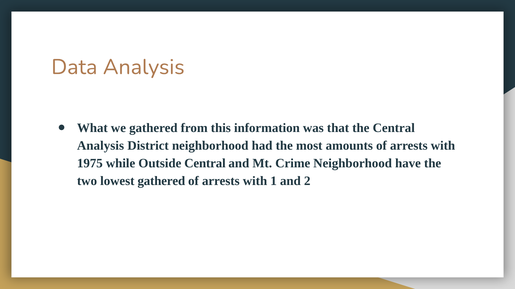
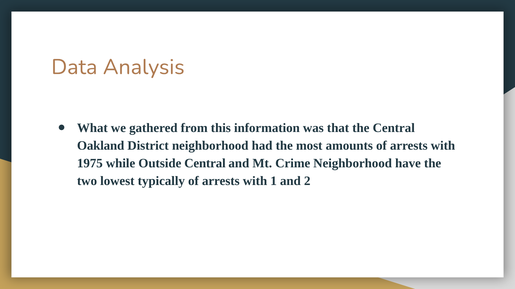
Analysis: Analysis -> Oakland (101, 146)
lowest gathered: gathered -> typically (161, 181)
